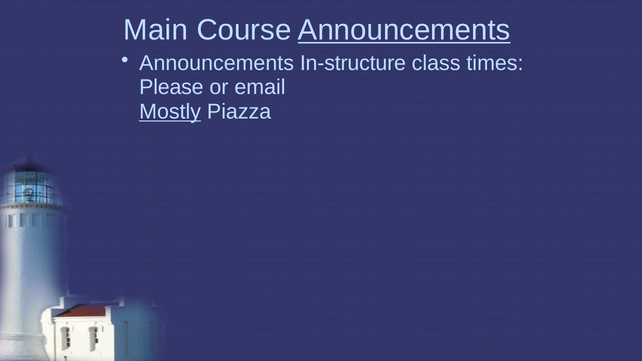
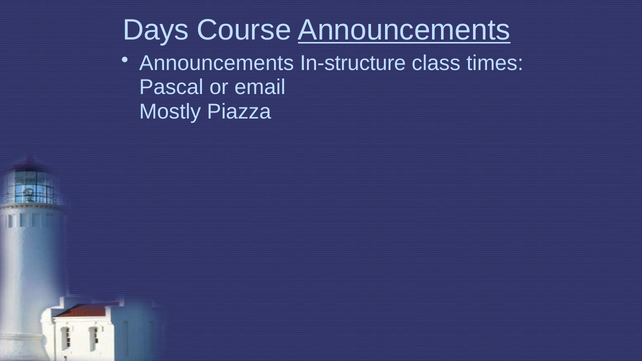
Main: Main -> Days (156, 30)
Please: Please -> Pascal (171, 87)
Mostly underline: present -> none (170, 112)
